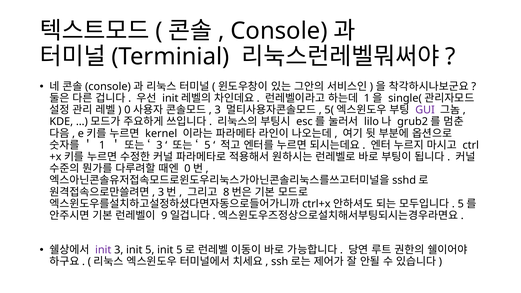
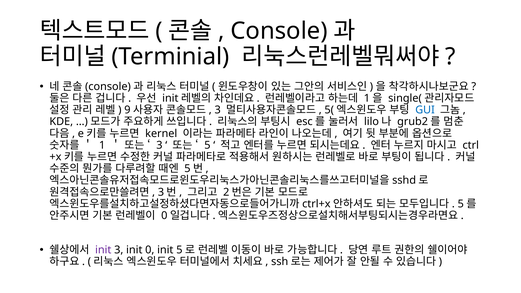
0: 0 -> 9 (127, 110)
GUI colour: purple -> blue (425, 110)
0: 0 -> 5 (187, 169)
8: 8 -> 2 (226, 192)
9: 9 -> 0 (164, 216)
3 init 5: 5 -> 0 (150, 250)
